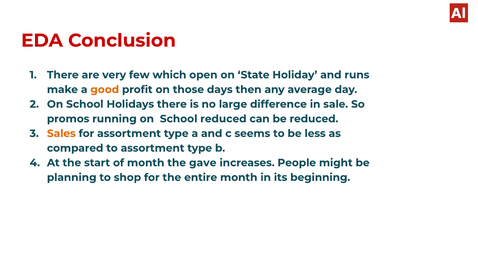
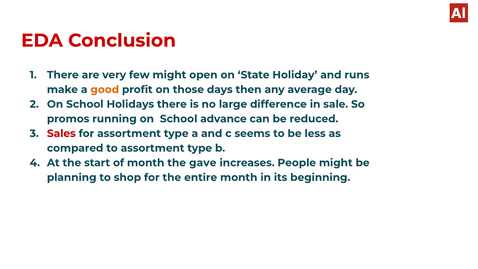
few which: which -> might (169, 75)
School reduced: reduced -> advance (223, 119)
Sales colour: orange -> red (61, 133)
